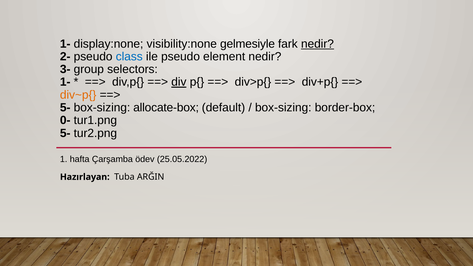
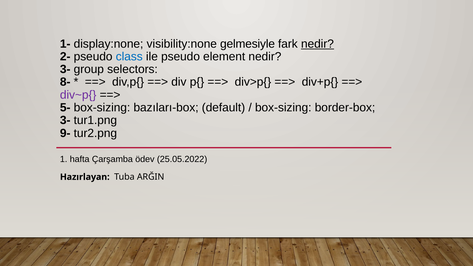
1-: 1- -> 8- (65, 82)
div underline: present -> none (179, 82)
div~p{ colour: orange -> purple (78, 95)
allocate-box: allocate-box -> bazıları-box (166, 108)
0-: 0- -> 3- (65, 120)
5-: 5- -> 9- (65, 133)
